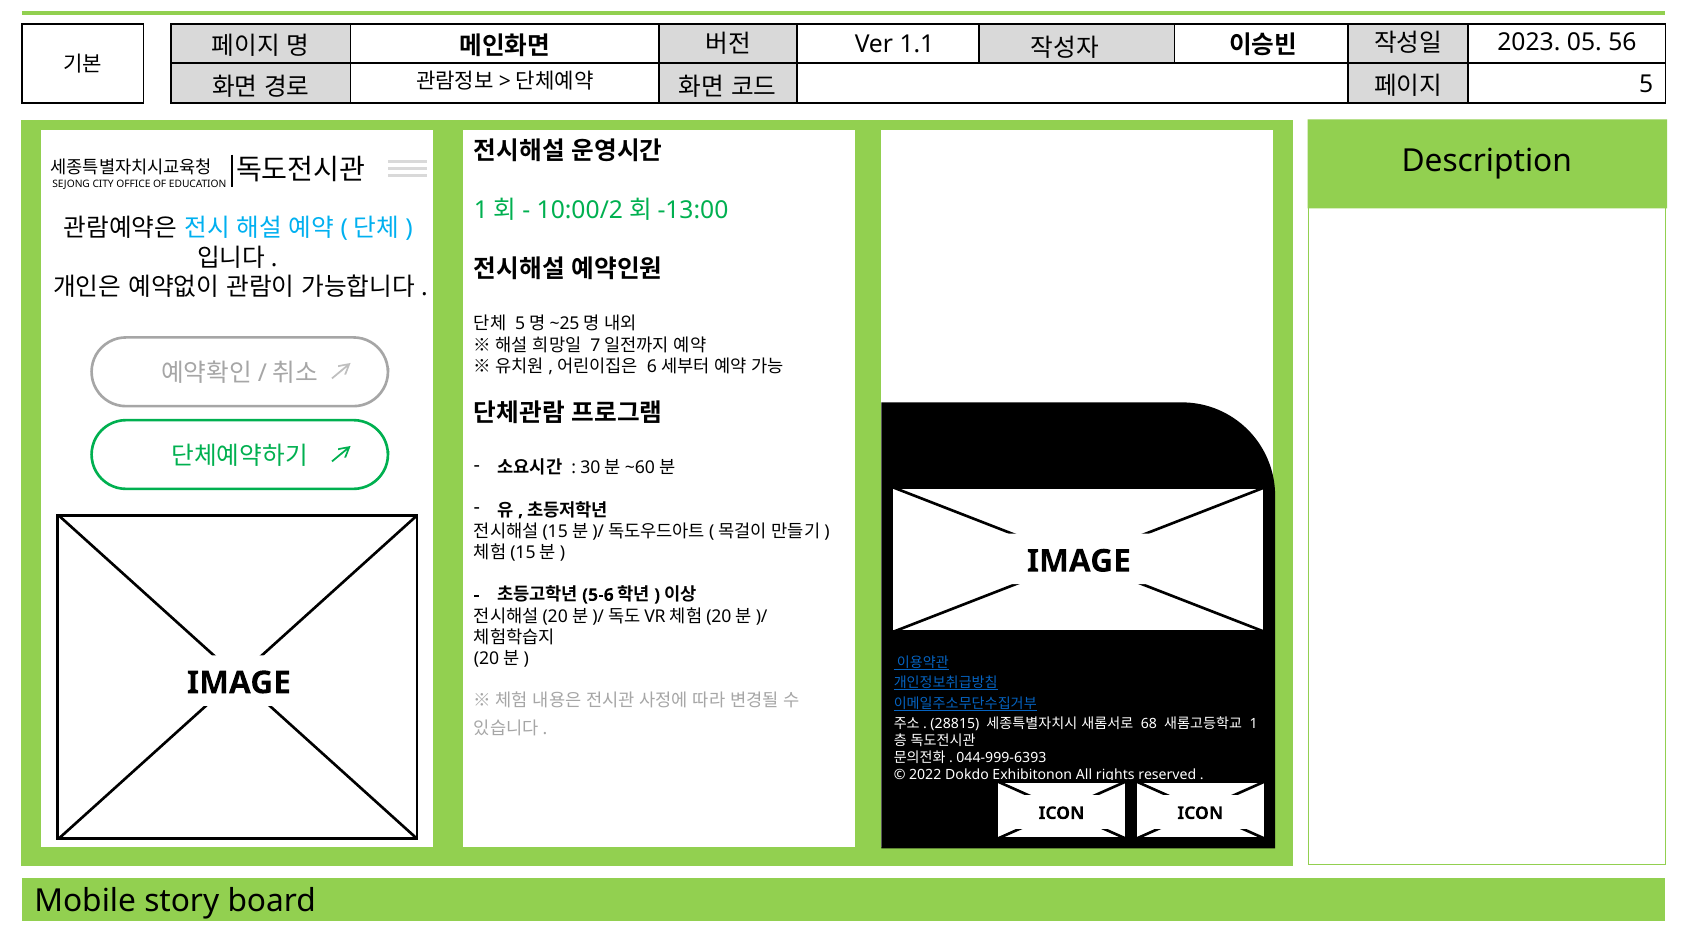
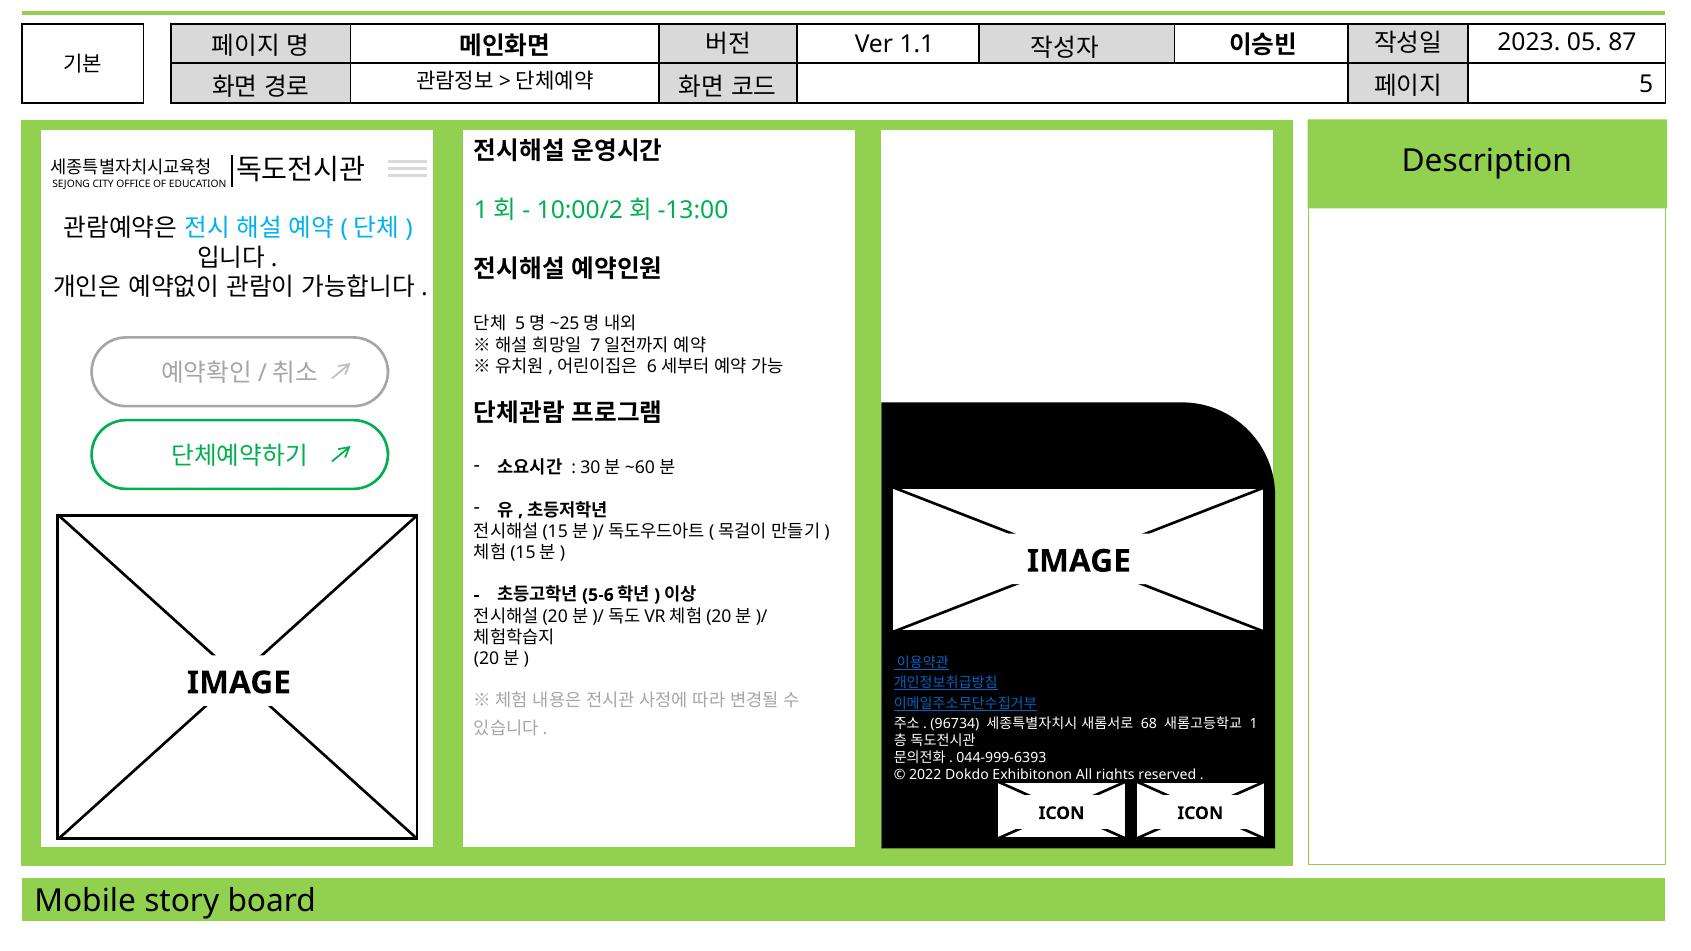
56: 56 -> 87 (1622, 42)
28815: 28815 -> 96734 (955, 724)
